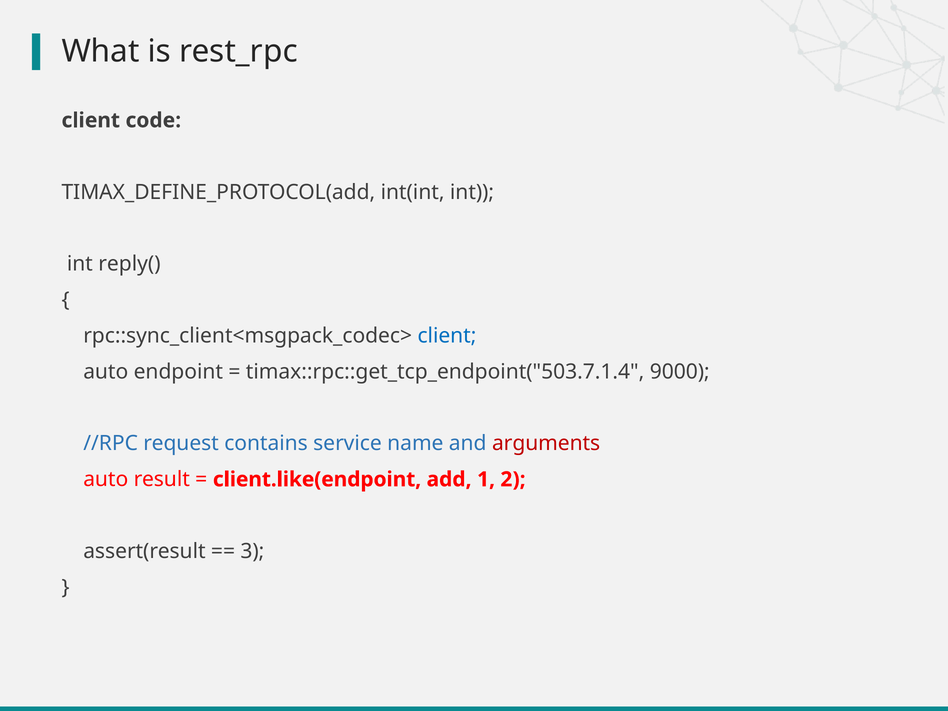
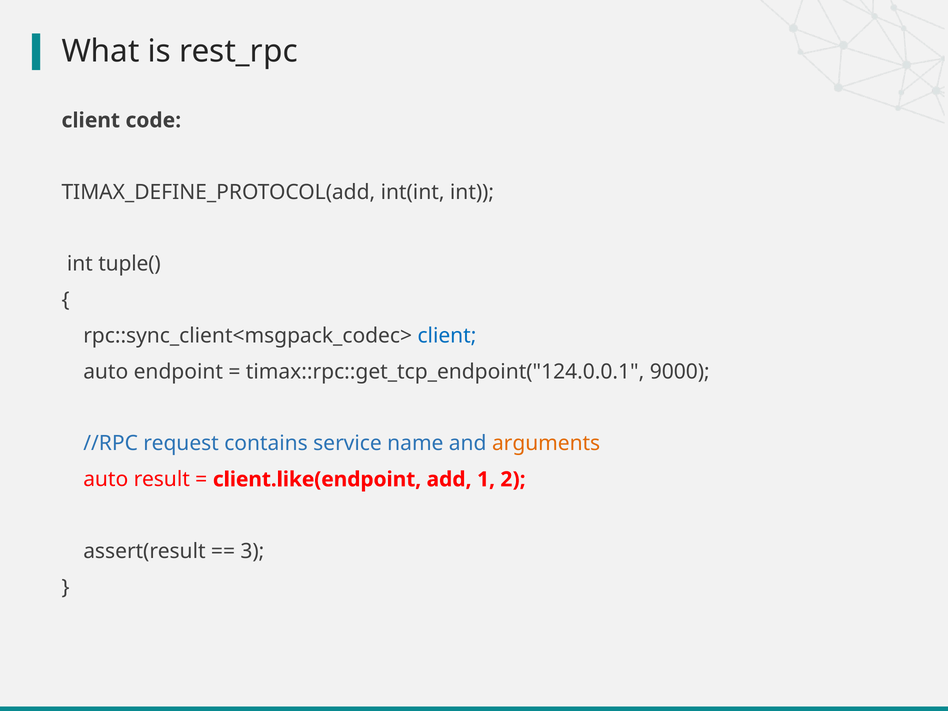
reply(: reply( -> tuple( (130, 264)
timax::rpc::get_tcp_endpoint("503.7.1.4: timax::rpc::get_tcp_endpoint("503.7.1.4 -> timax::rpc::get_tcp_endpoint("124.0.0.1 (445, 372)
arguments colour: red -> orange (546, 444)
